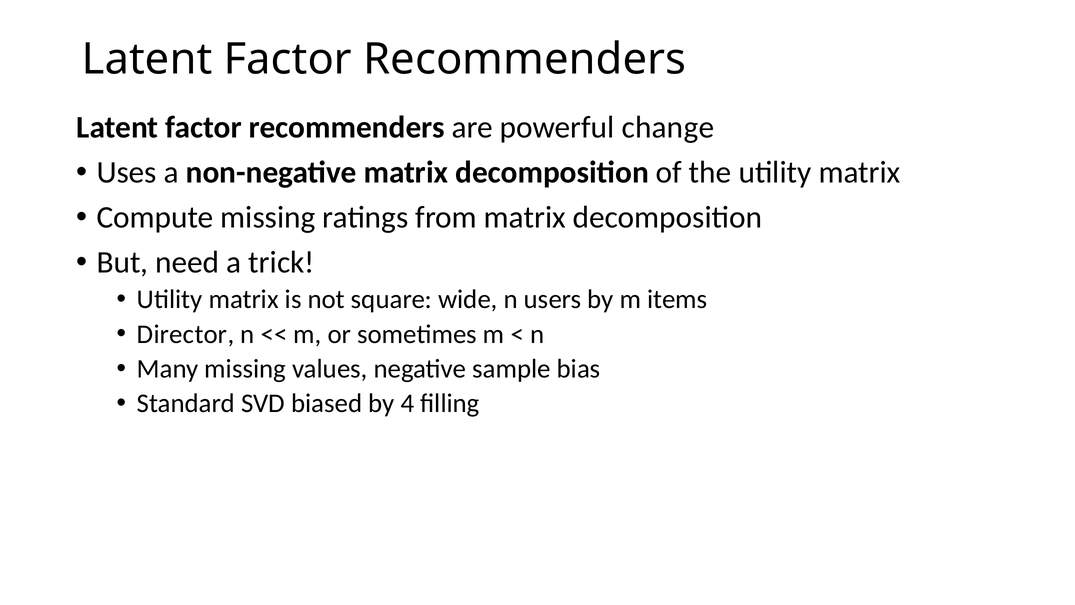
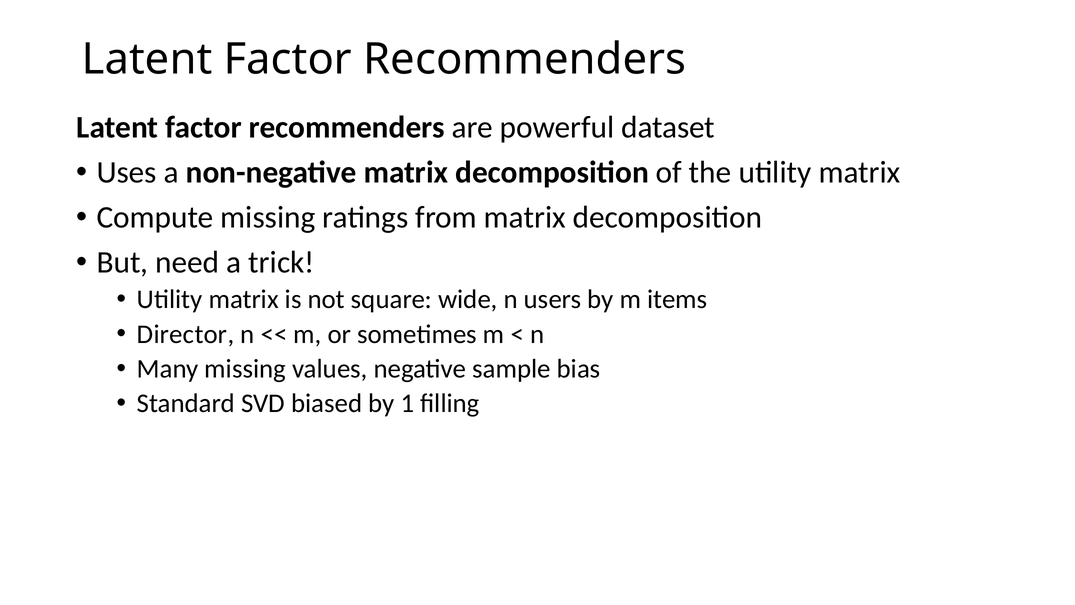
change: change -> dataset (668, 127)
4: 4 -> 1 (407, 403)
